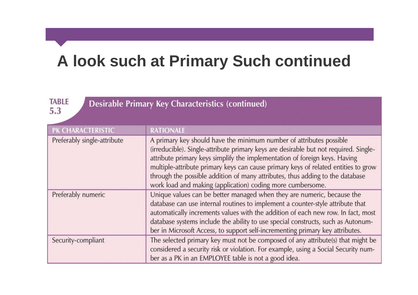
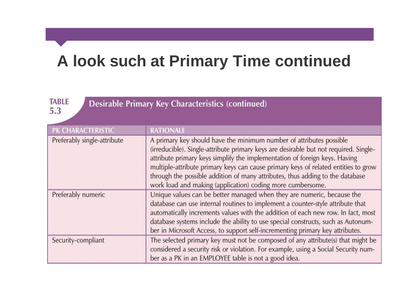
Primary Such: Such -> Time (252, 61)
